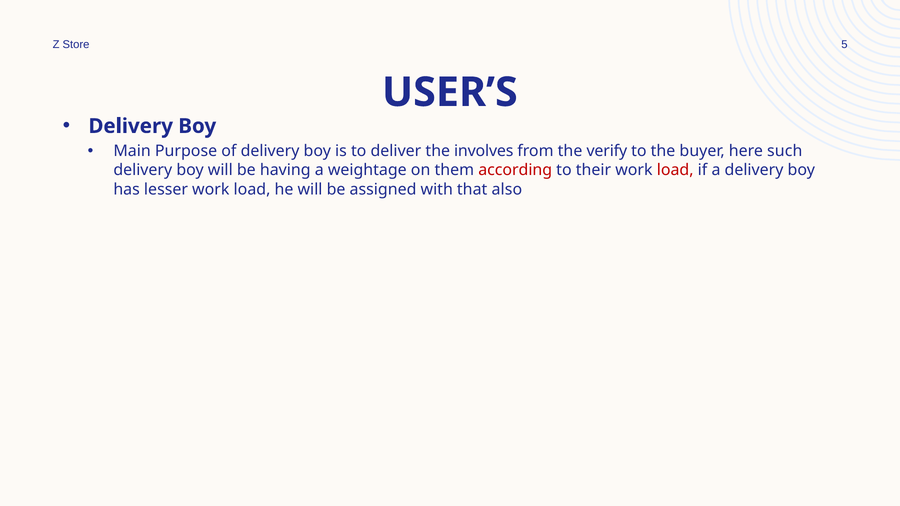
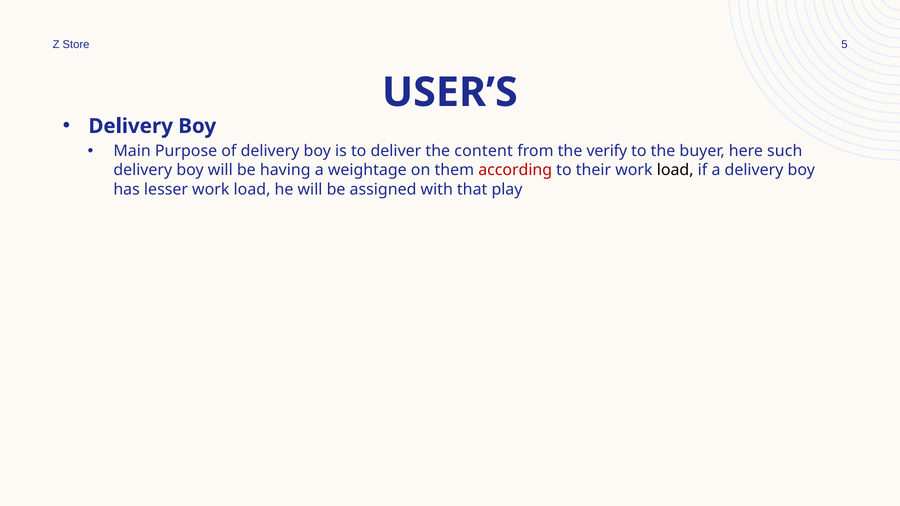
involves: involves -> content (484, 151)
load colour: red -> black (675, 170)
also: also -> play (507, 189)
